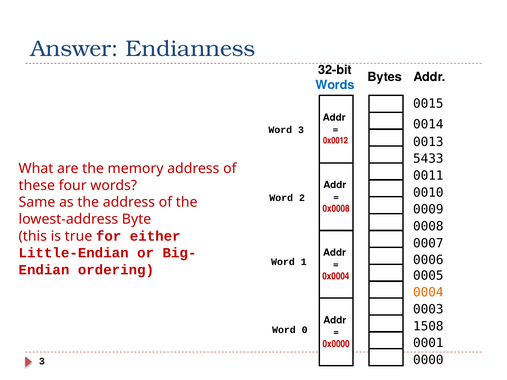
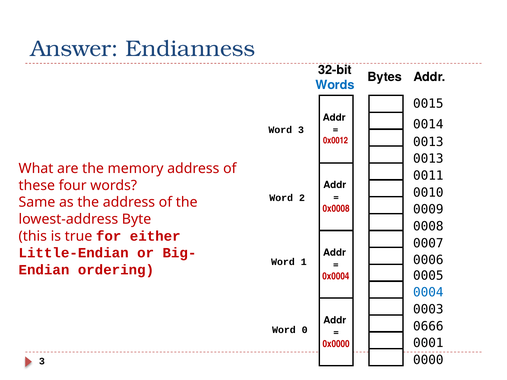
5433: 5433 -> 0013 (428, 159)
0004 colour: orange -> blue (428, 293)
1508: 1508 -> 0666 (428, 326)
